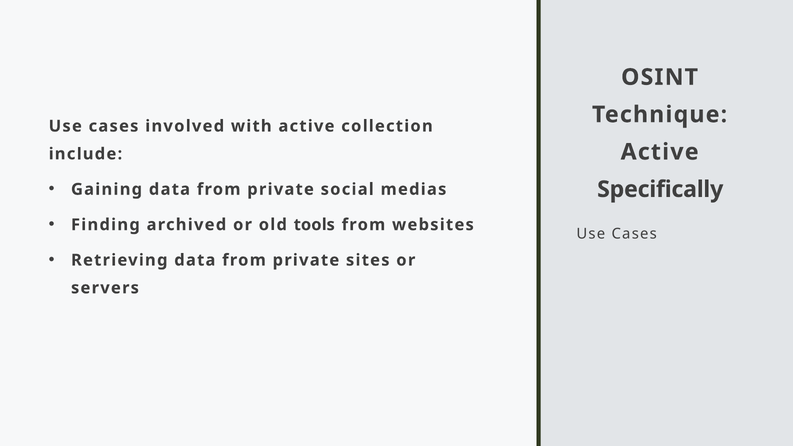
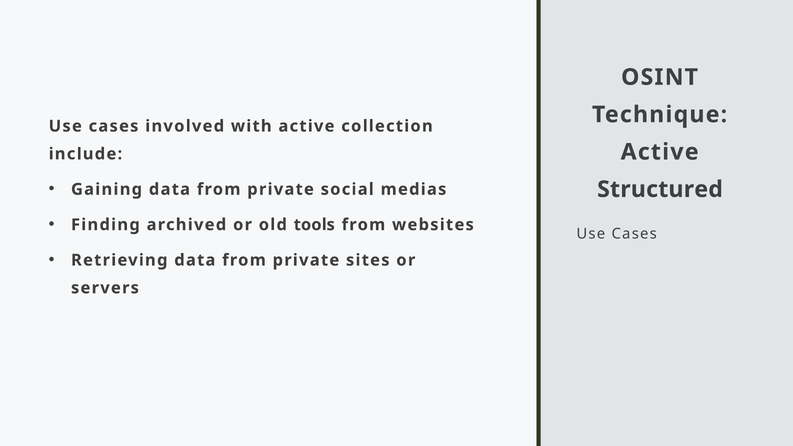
Specifically: Specifically -> Structured (660, 189)
